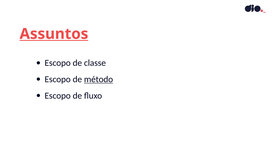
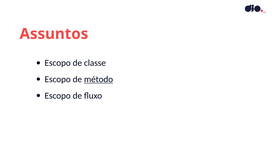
Assuntos underline: present -> none (54, 34)
